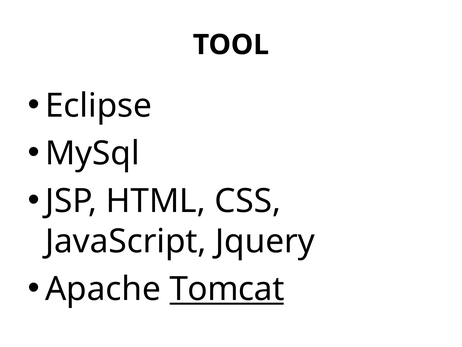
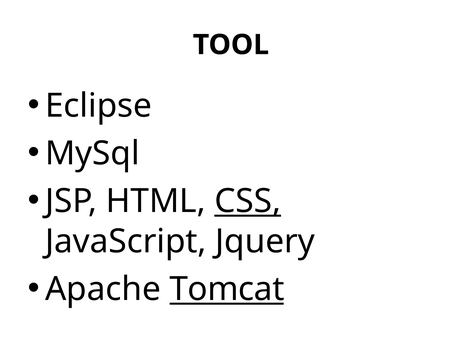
CSS underline: none -> present (248, 201)
